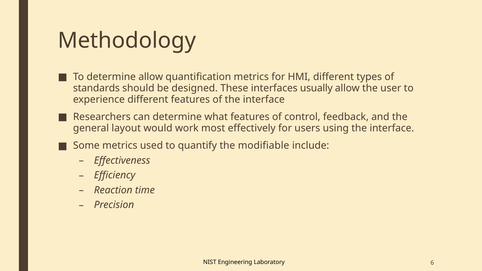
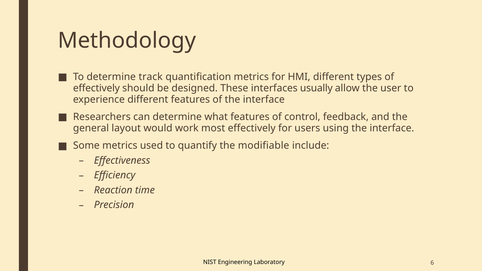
determine allow: allow -> track (151, 77)
standards: standards -> effectively (96, 88)
